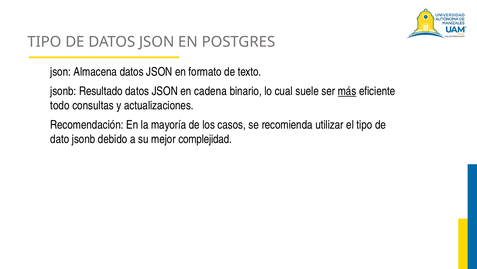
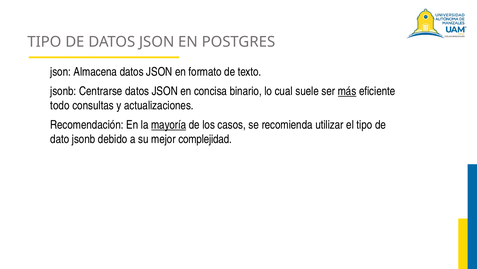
Resultado: Resultado -> Centrarse (101, 91)
cadena: cadena -> concisa (211, 91)
mayoría underline: none -> present (169, 125)
